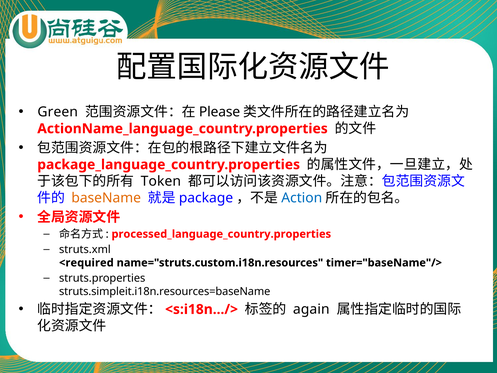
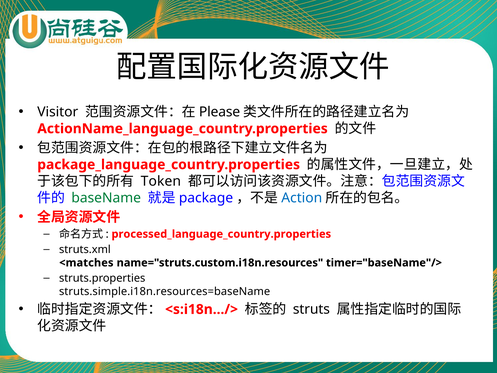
Green: Green -> Visitor (58, 112)
baseName colour: orange -> green (106, 198)
<required: <required -> <matches (86, 263)
struts.simpleit.i18n.resources=baseName: struts.simpleit.i18n.resources=baseName -> struts.simple.i18n.resources=baseName (165, 291)
again: again -> struts (311, 309)
